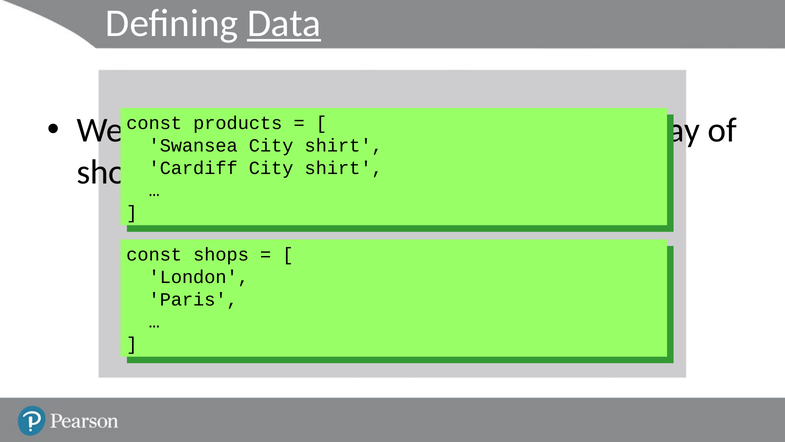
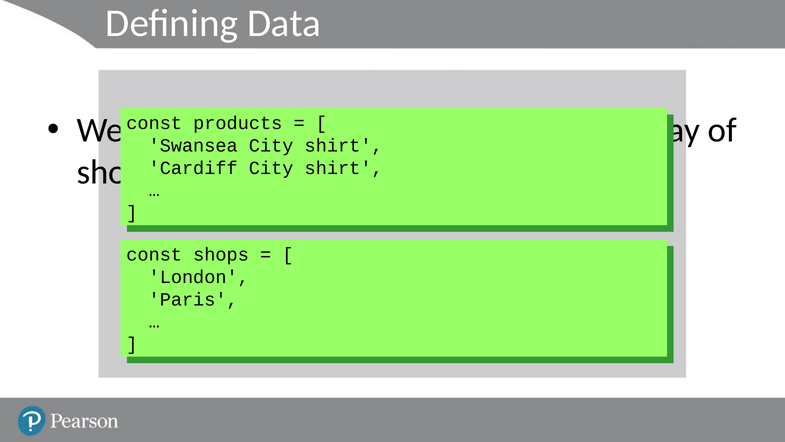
Data underline: present -> none (284, 23)
